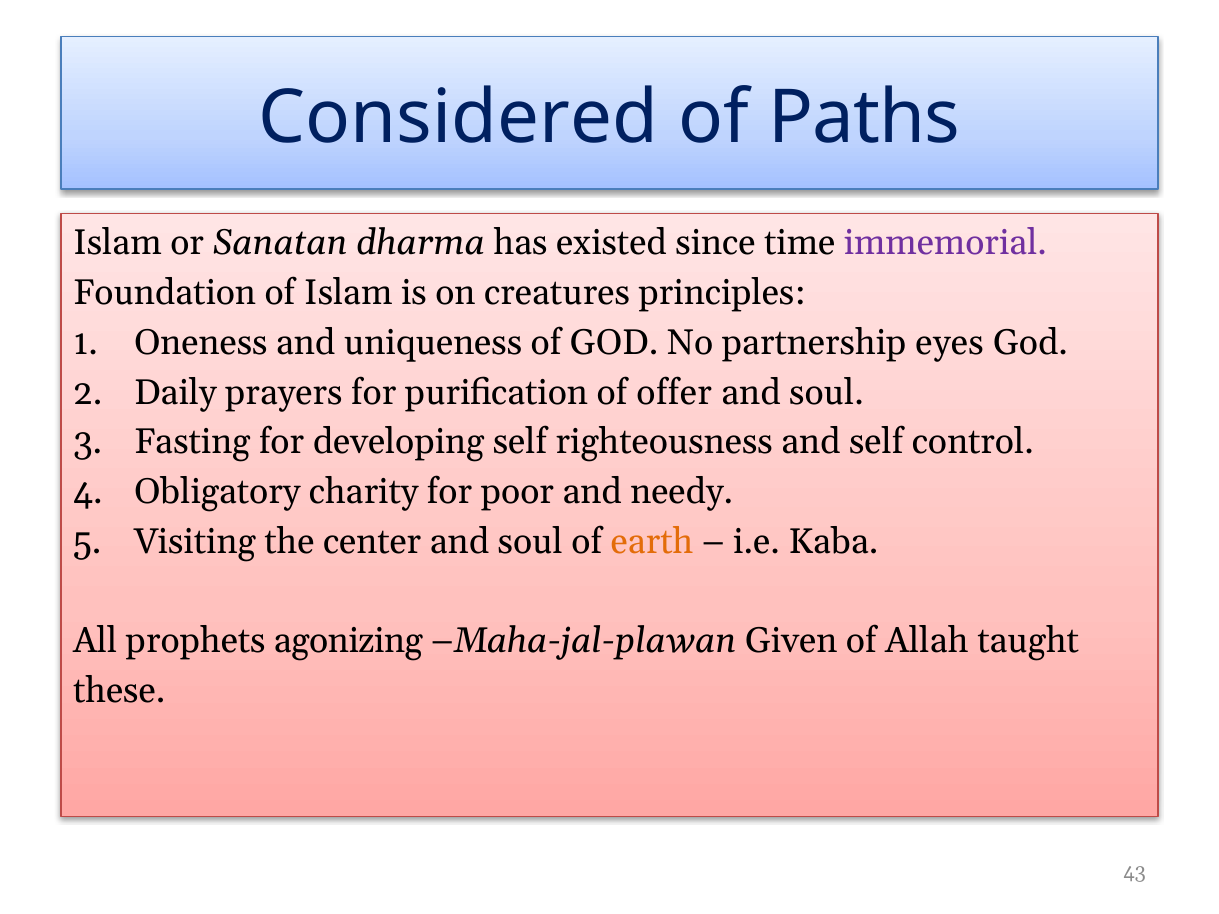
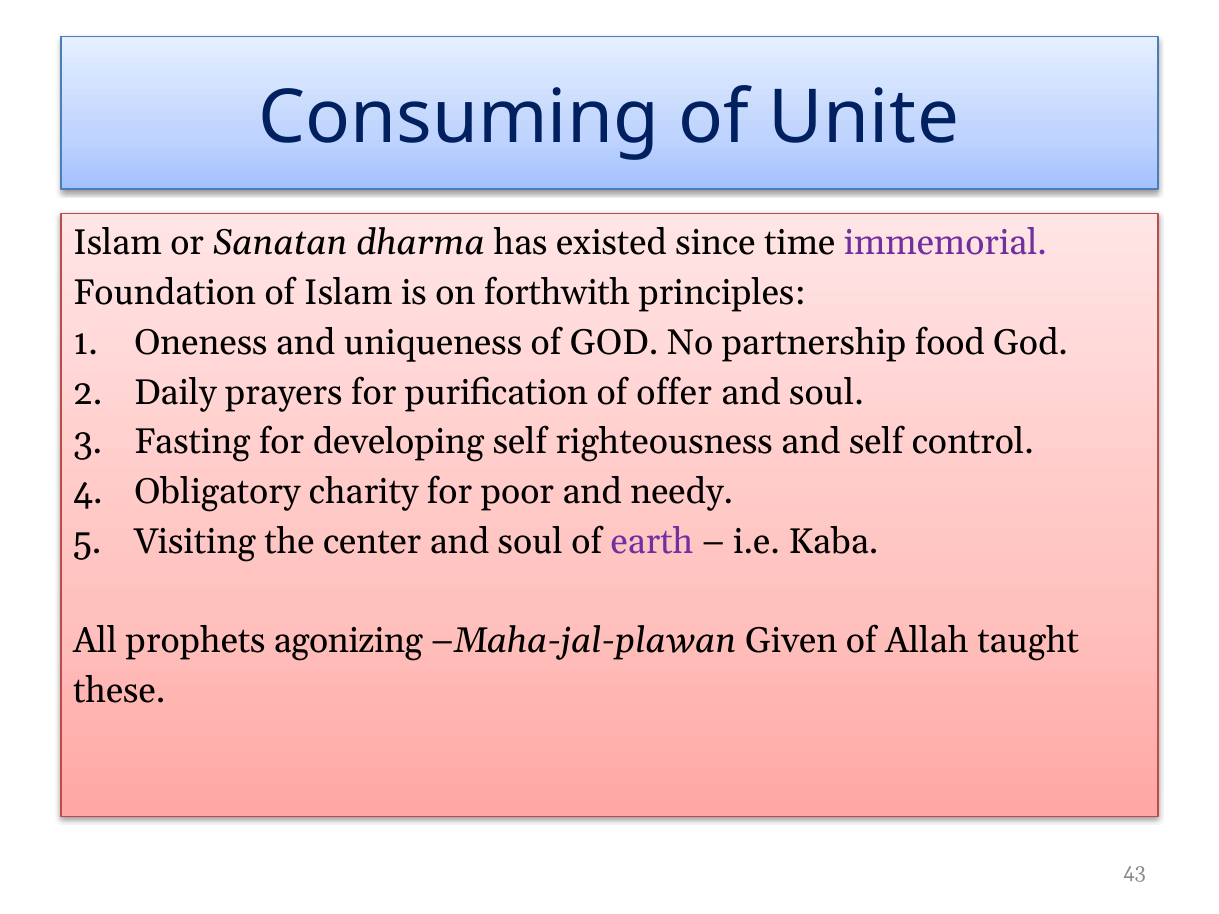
Considered: Considered -> Consuming (459, 118)
Paths: Paths -> Unite (864, 118)
creatures: creatures -> forthwith (557, 293)
eyes: eyes -> food (950, 343)
earth colour: orange -> purple (652, 542)
